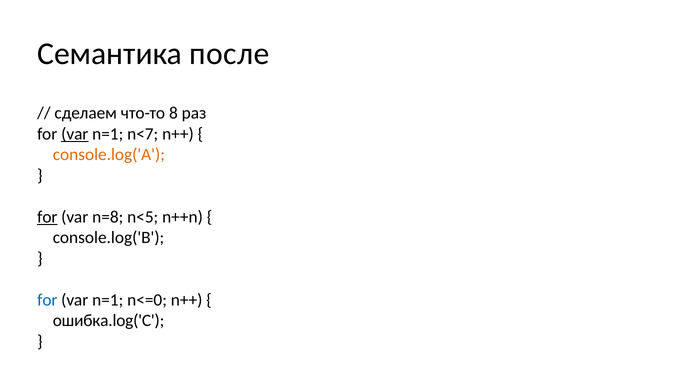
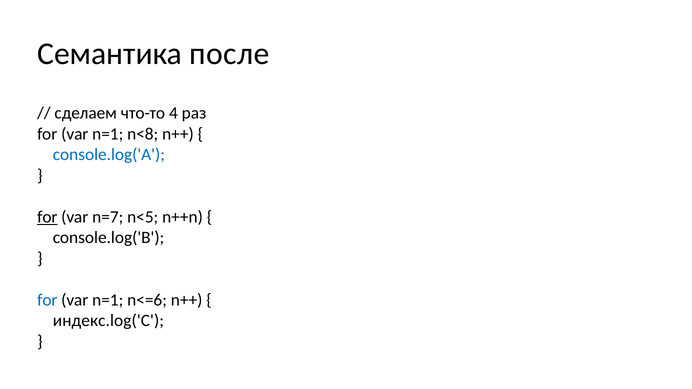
8: 8 -> 4 (173, 113)
var underline: present -> none (75, 134)
n<7: n<7 -> n<8 (143, 134)
console.log('A colour: orange -> blue (109, 155)
n=8: n=8 -> n=7 (108, 217)
n<=0: n<=0 -> n<=6 (147, 300)
ошибка.log('C: ошибка.log('C -> индекс.log('C (108, 321)
